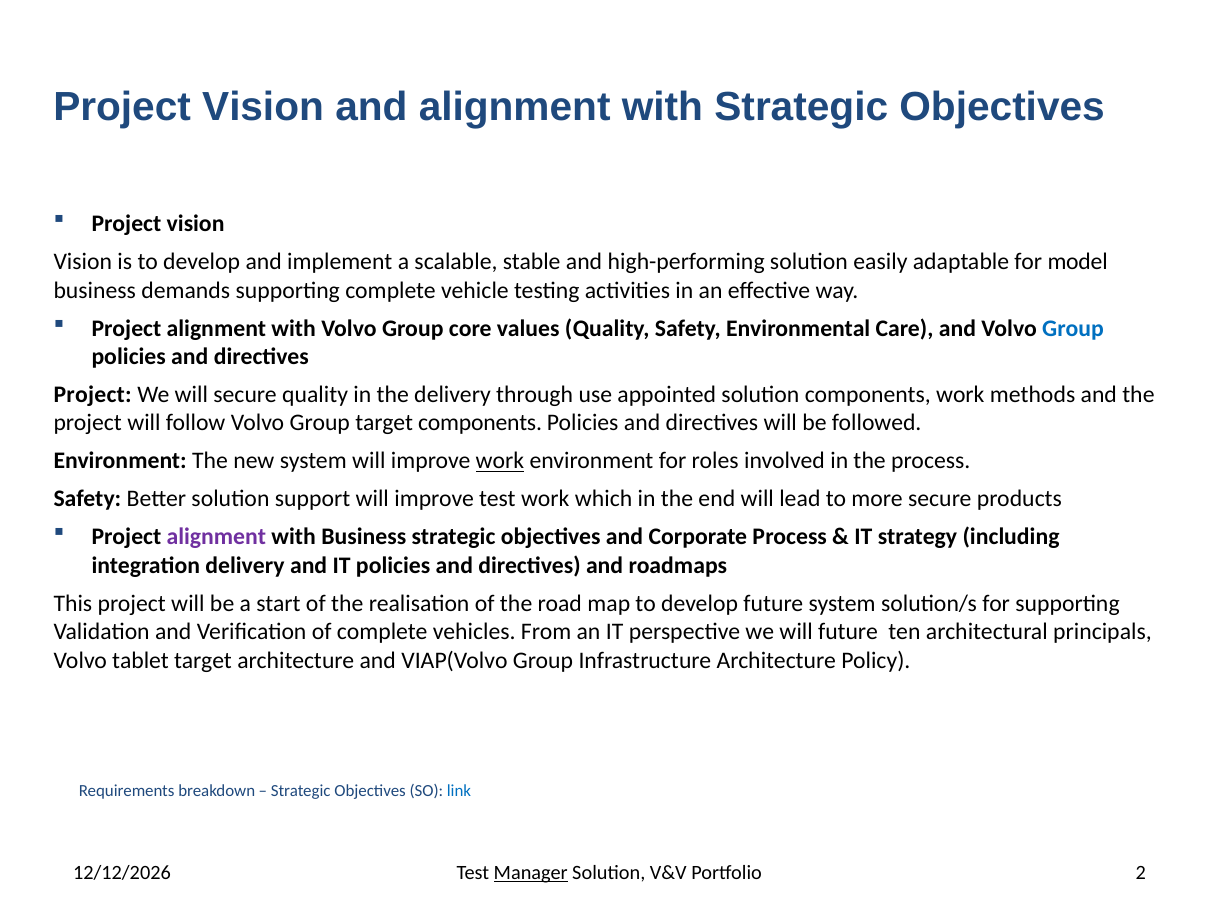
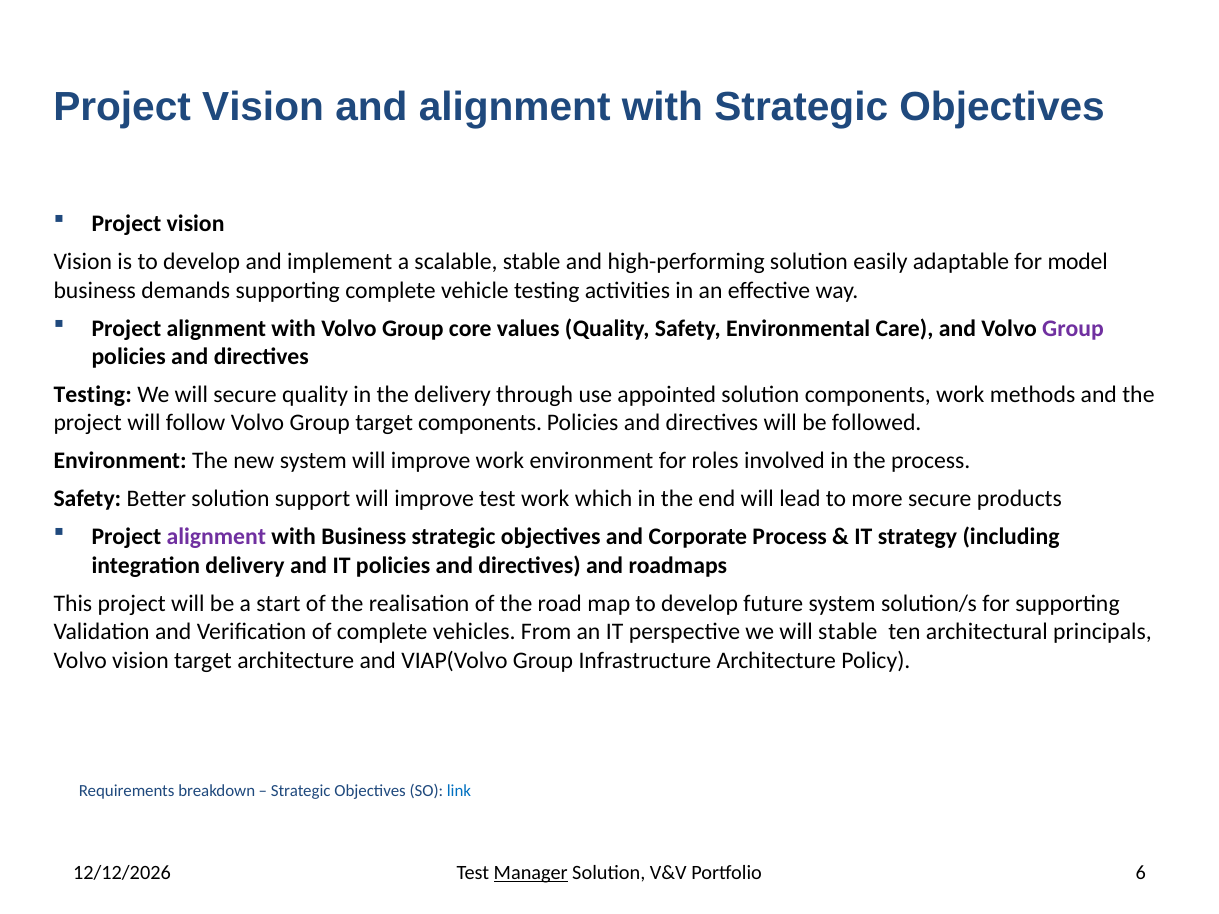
Group colour: blue -> purple (1073, 328)
Project: Project -> Testing (93, 395)
work underline: present -> none (500, 461)
will future: future -> stable (848, 632)
Volvo tablet: tablet -> vision (140, 661)
2: 2 -> 6 (1141, 873)
